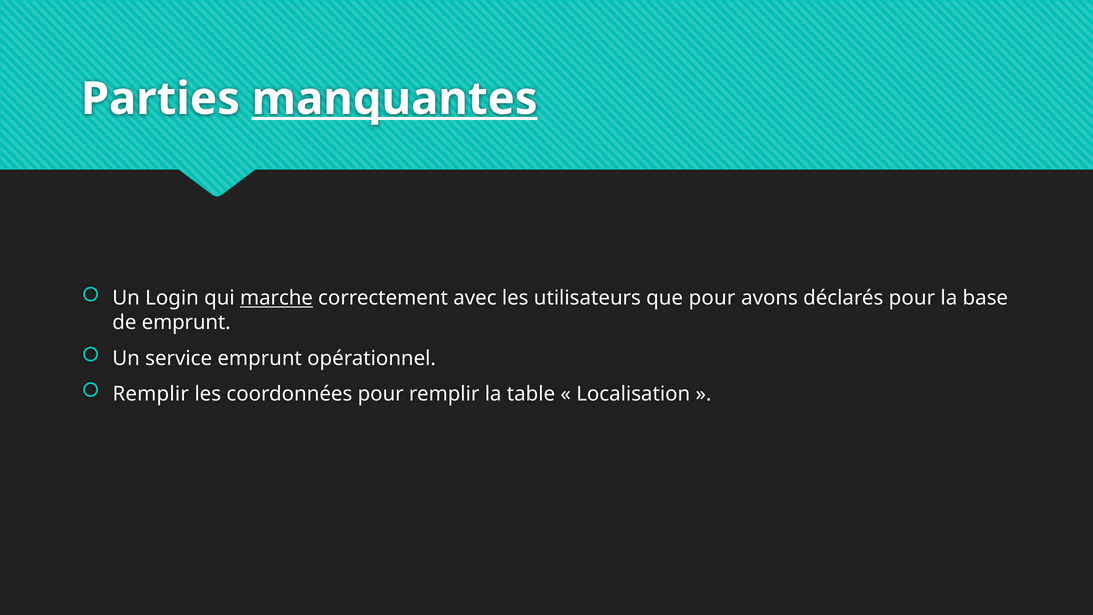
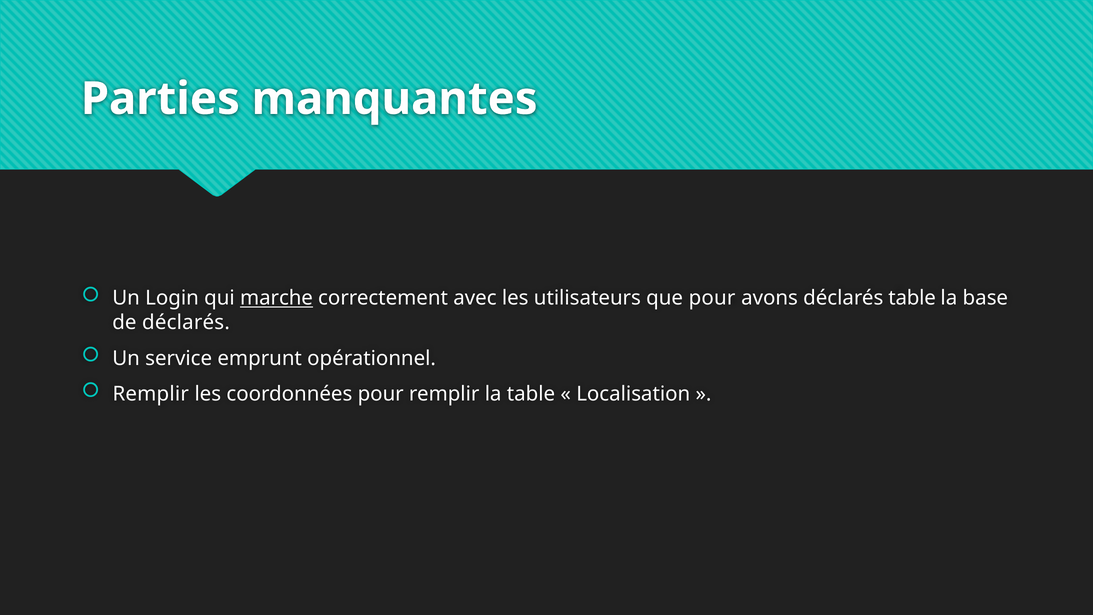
manquantes underline: present -> none (395, 99)
déclarés pour: pour -> table (912, 298)
de emprunt: emprunt -> déclarés (186, 323)
